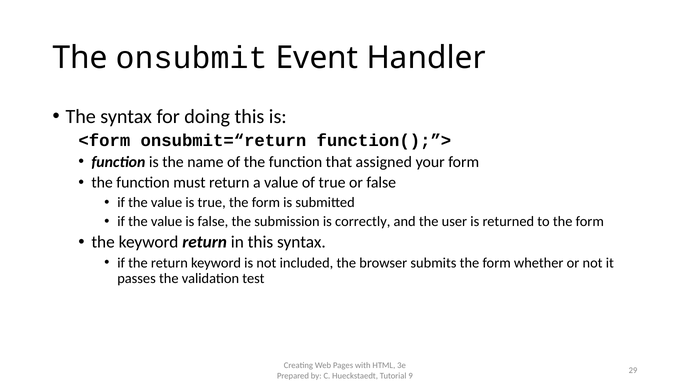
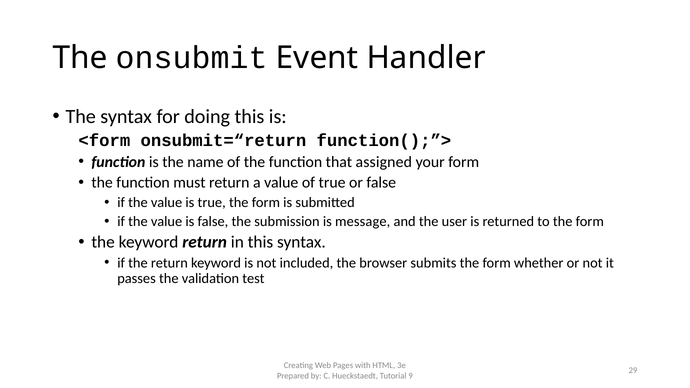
correctly: correctly -> message (363, 222)
